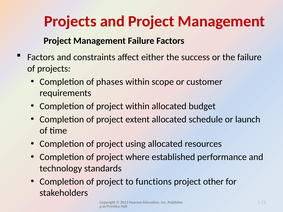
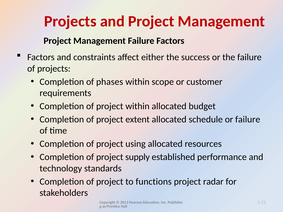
or launch: launch -> failure (248, 120)
where: where -> supply (138, 157)
other: other -> radar (213, 182)
